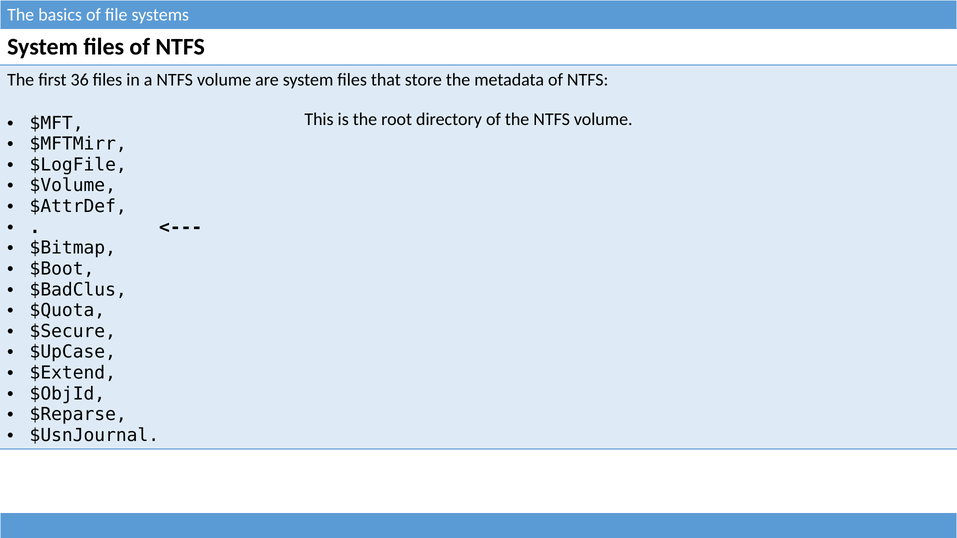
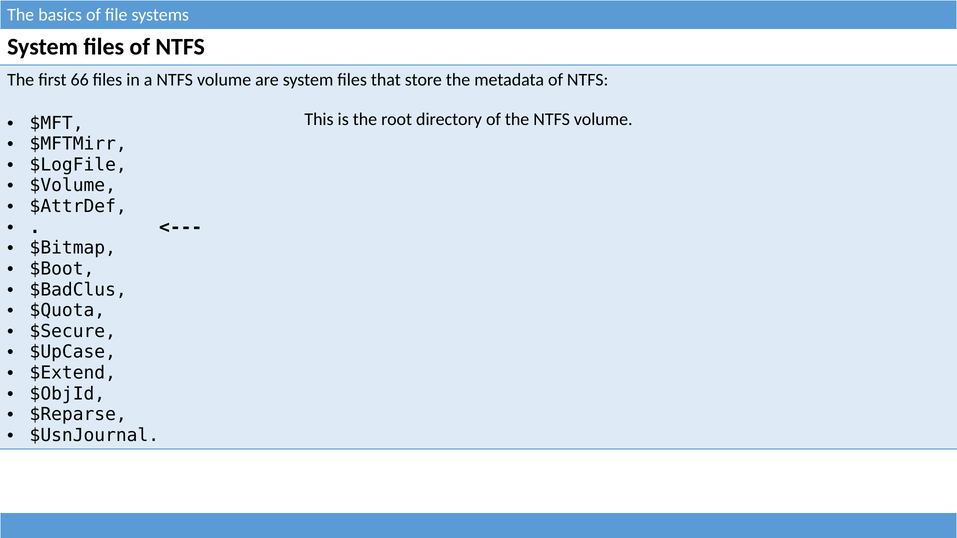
36: 36 -> 66 (80, 80)
